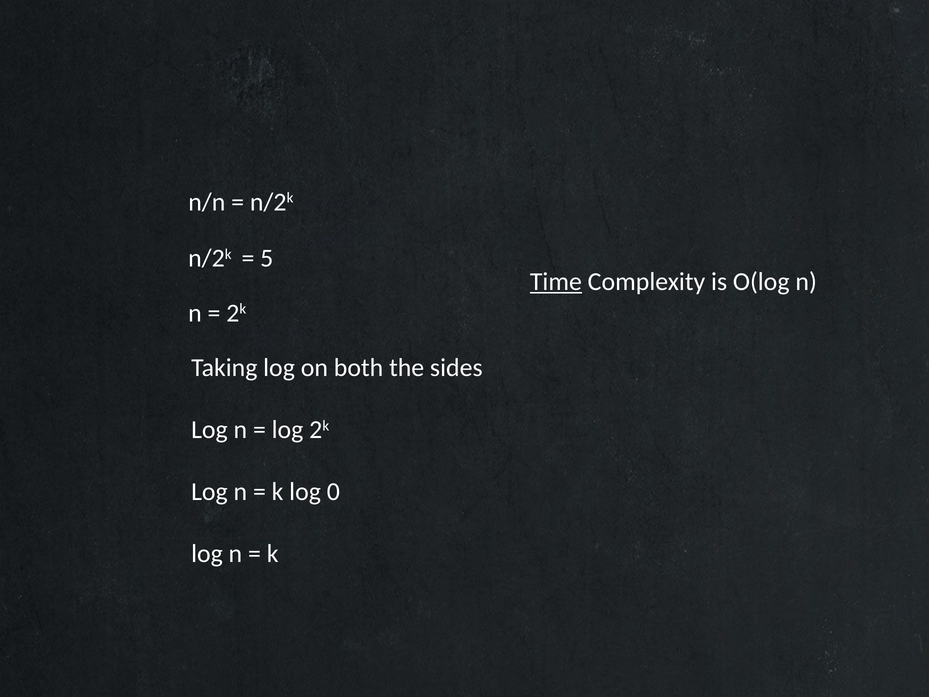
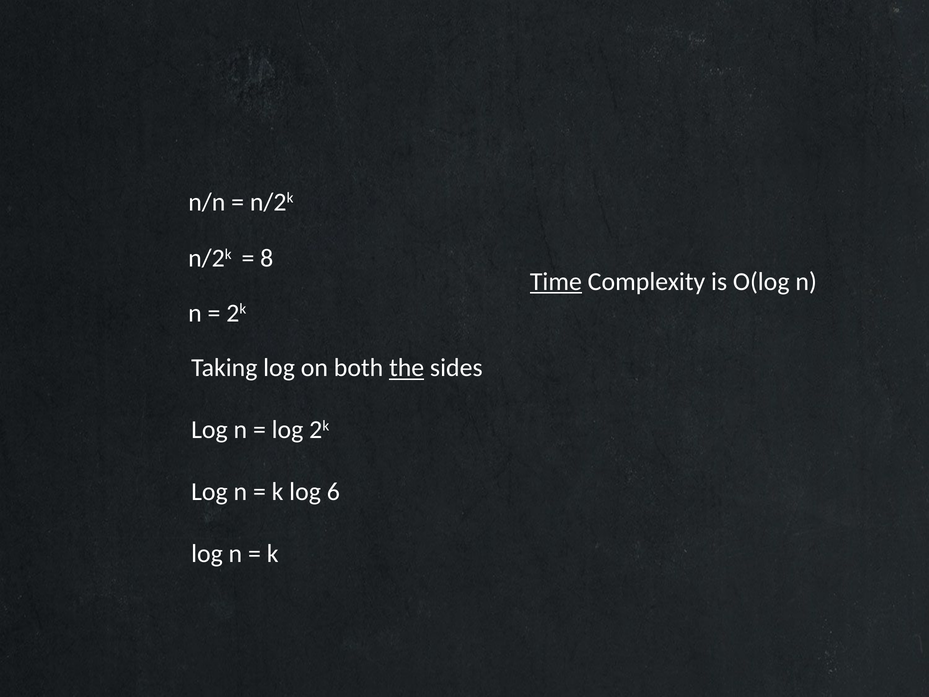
5: 5 -> 8 (267, 258)
the underline: none -> present (407, 368)
0: 0 -> 6 (333, 492)
